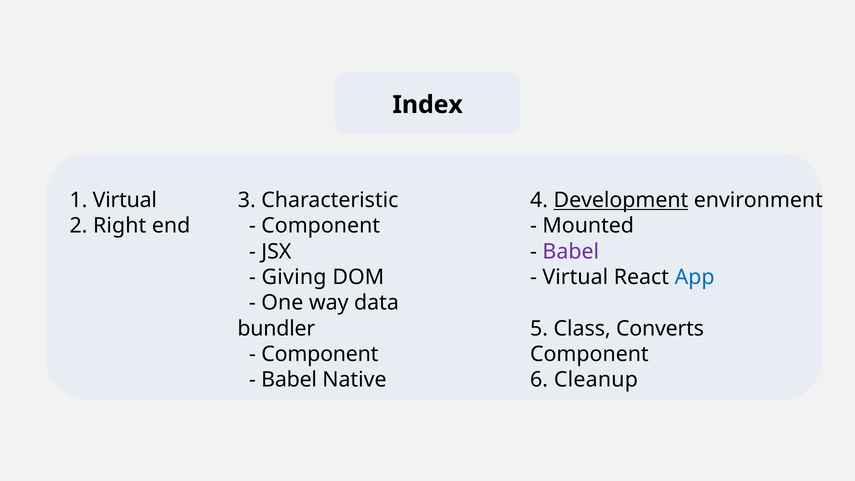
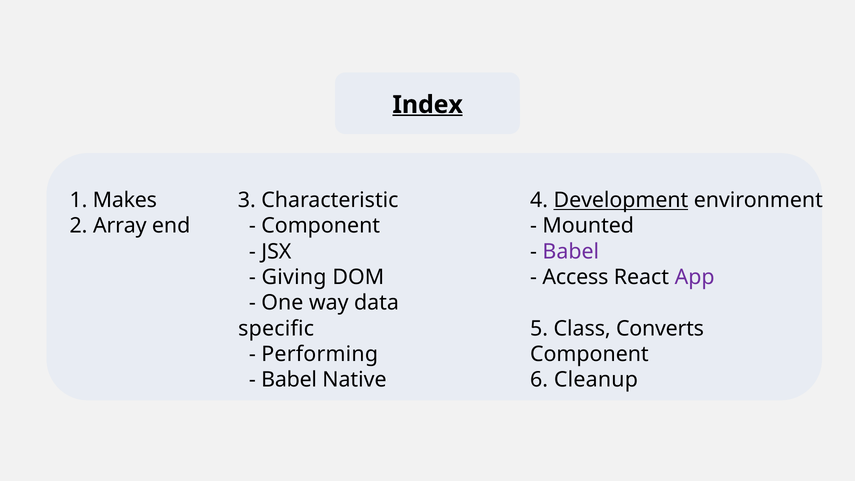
Index underline: none -> present (428, 105)
1 Virtual: Virtual -> Makes (125, 200)
Right: Right -> Array (120, 226)
Virtual: Virtual -> Access (575, 277)
App colour: blue -> purple (695, 277)
bundler: bundler -> specific (276, 328)
Component: Component -> Performing (320, 354)
